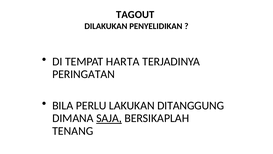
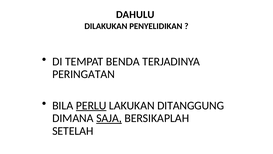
TAGOUT: TAGOUT -> DAHULU (135, 15)
HARTA: HARTA -> BENDA (123, 61)
PERLU underline: none -> present (91, 105)
TENANG: TENANG -> SETELAH (73, 131)
